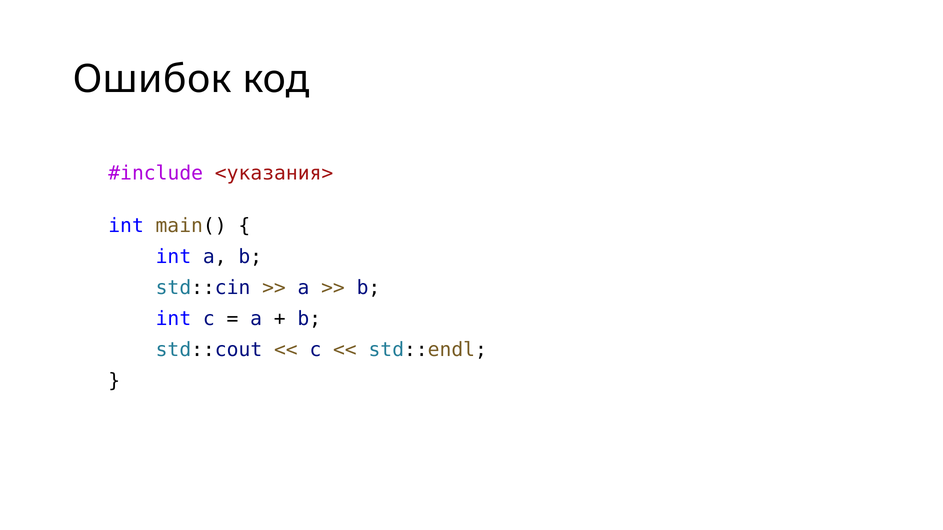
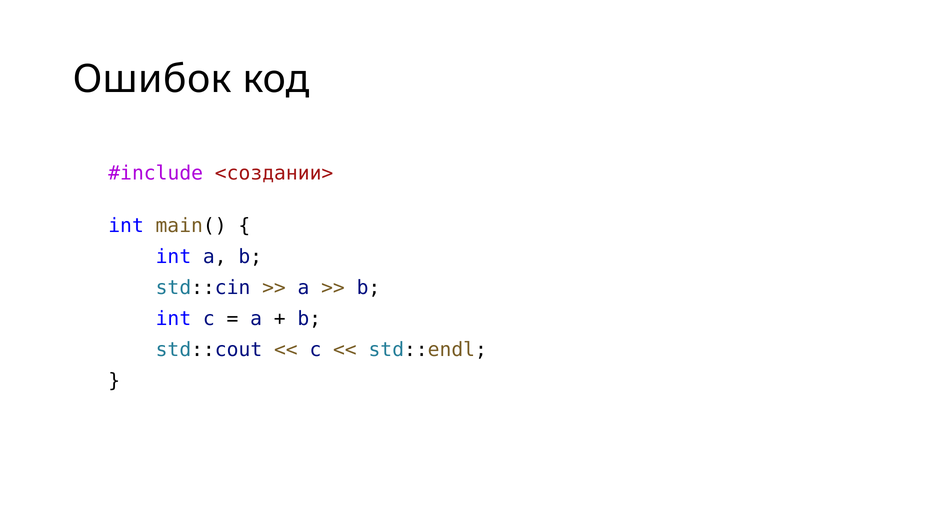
<указания>: <указания> -> <создании> (274, 173)
